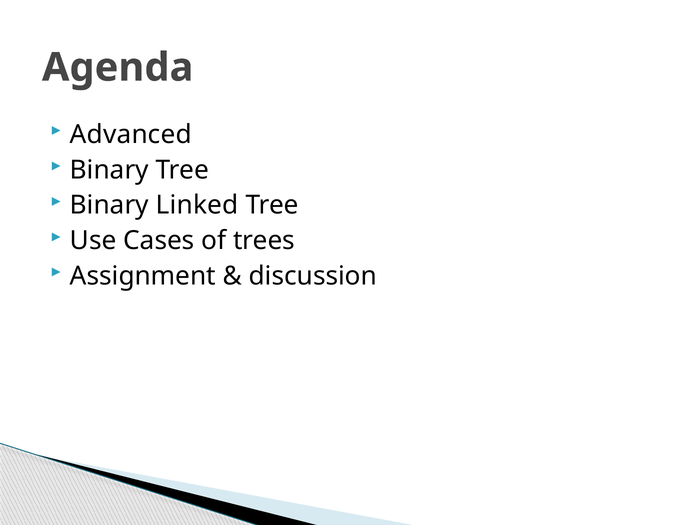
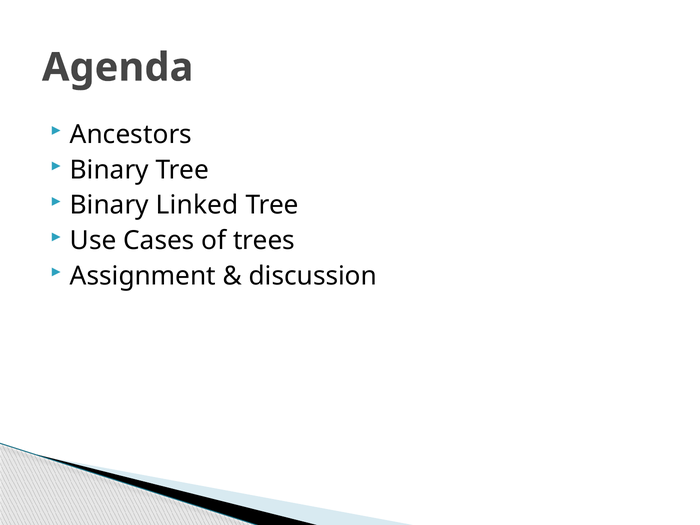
Advanced: Advanced -> Ancestors (131, 134)
